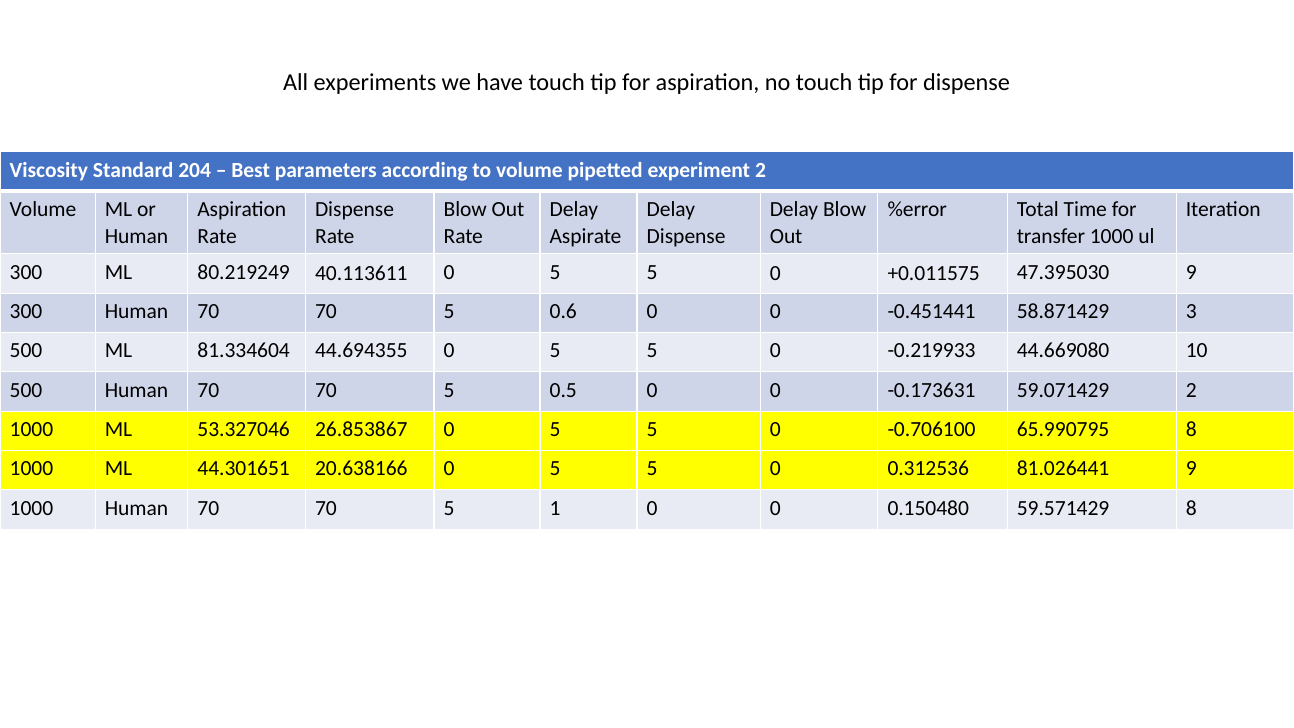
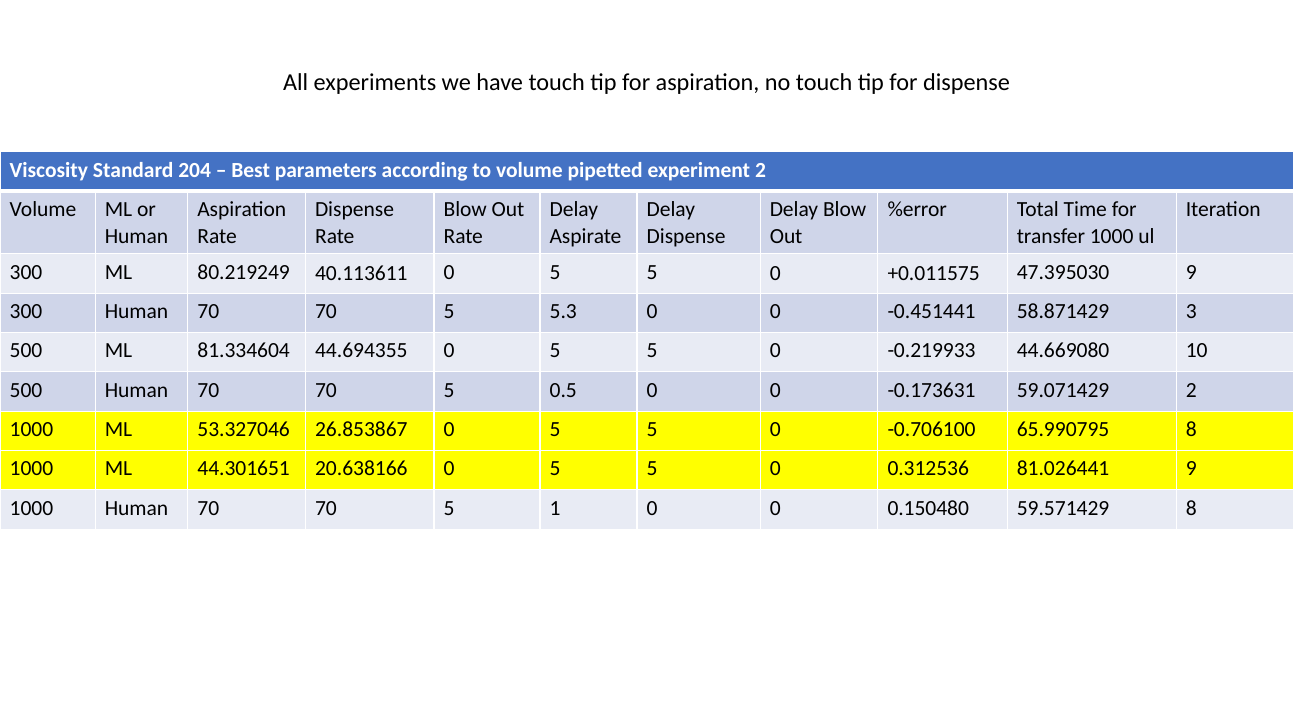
0.6: 0.6 -> 5.3 (563, 311)
